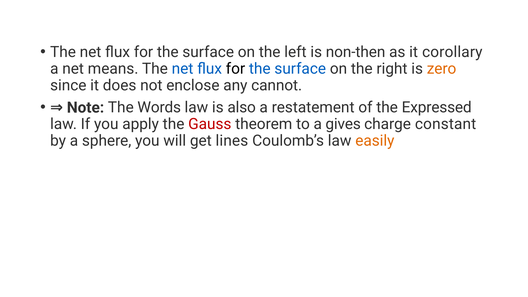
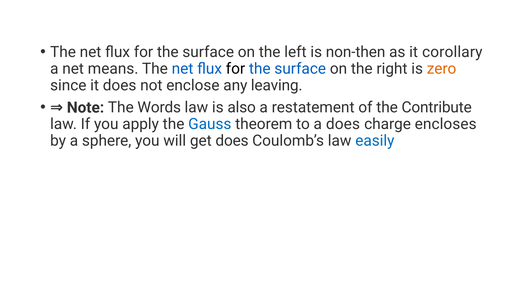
cannot: cannot -> leaving (277, 85)
Expressed: Expressed -> Contribute (437, 108)
Gauss colour: red -> blue (210, 124)
a gives: gives -> does (343, 124)
constant: constant -> encloses (446, 124)
get lines: lines -> does (232, 141)
easily colour: orange -> blue (375, 141)
